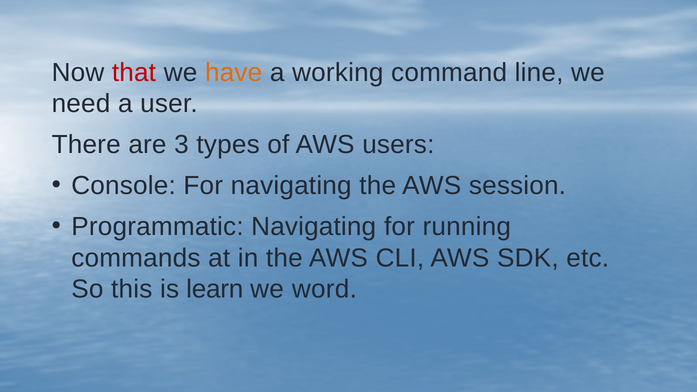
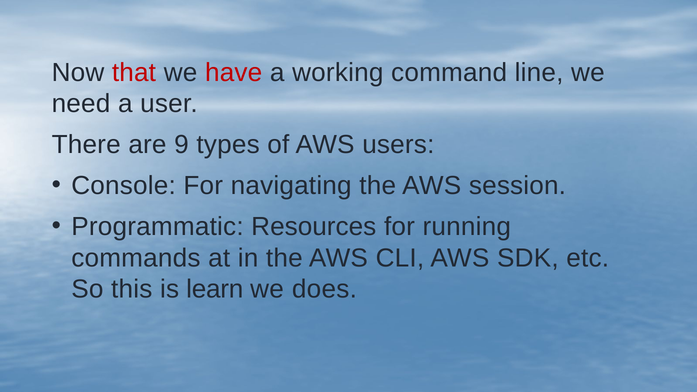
have colour: orange -> red (234, 72)
3: 3 -> 9 (181, 145)
Programmatic Navigating: Navigating -> Resources (314, 227)
word: word -> does (324, 289)
